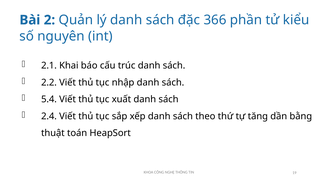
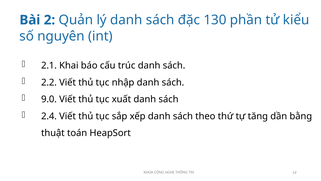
366: 366 -> 130 (215, 20)
5.4: 5.4 -> 9.0 (49, 99)
